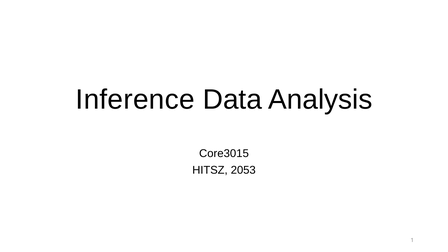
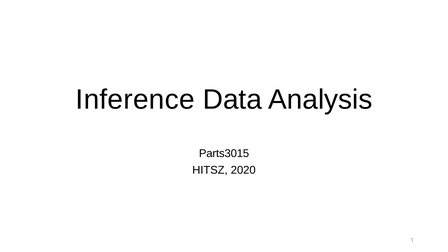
Core3015: Core3015 -> Parts3015 (224, 153)
2053: 2053 -> 2020 (243, 170)
